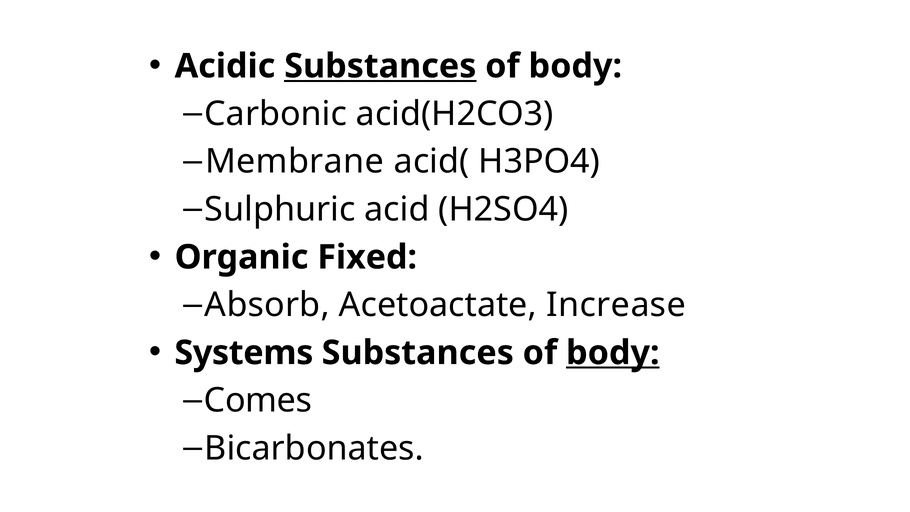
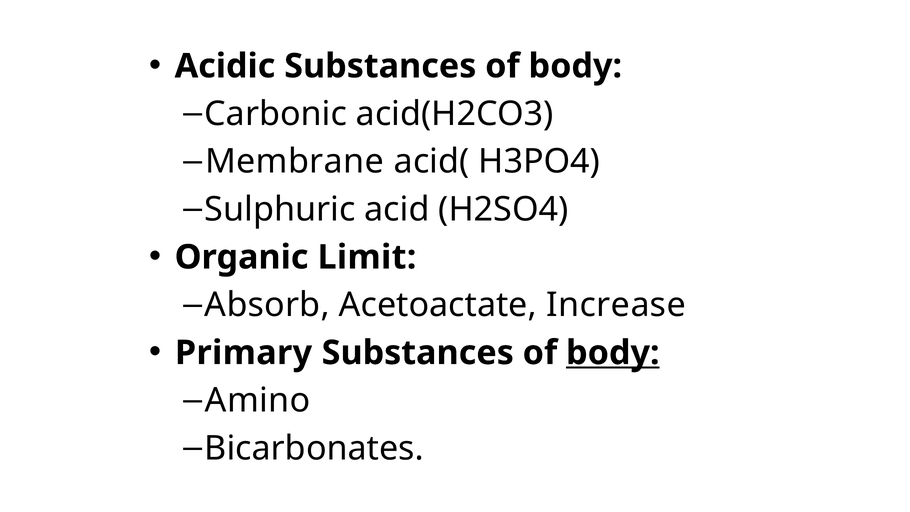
Substances underline: present -> none (380, 66)
Fixed: Fixed -> Limit (367, 257)
Systems: Systems -> Primary (244, 353)
Comes: Comes -> Amino (258, 401)
